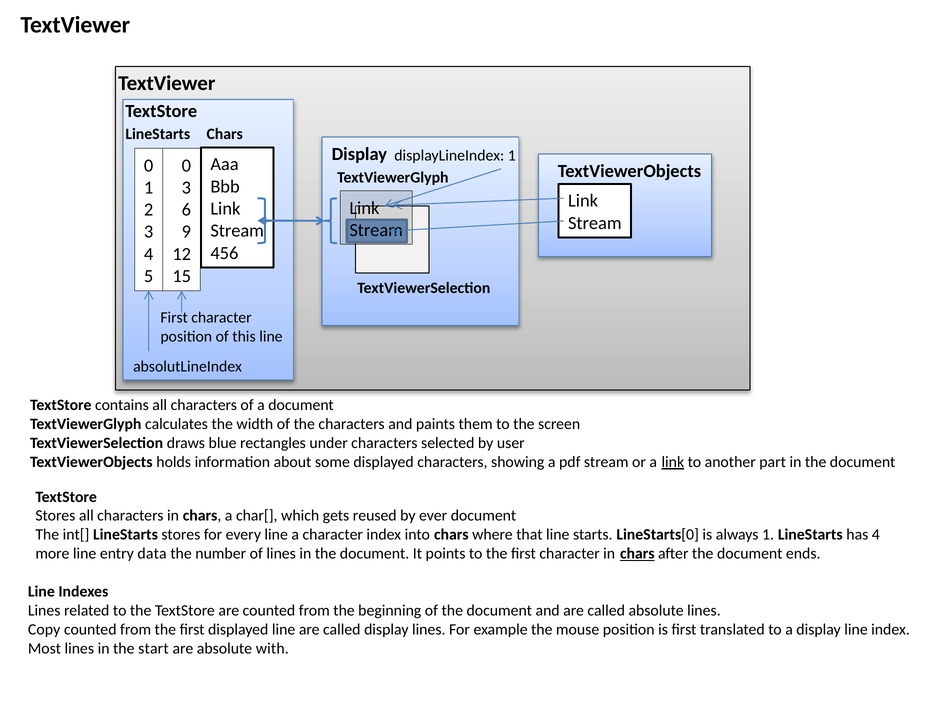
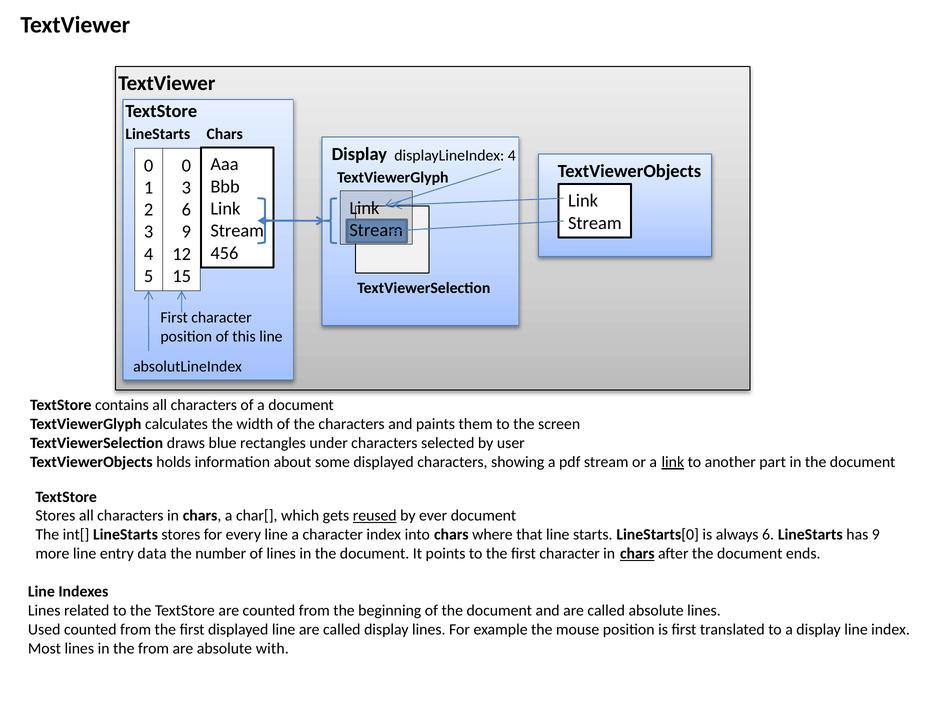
displayLineIndex 1: 1 -> 4 (512, 155)
reused underline: none -> present (375, 516)
always 1: 1 -> 6 (768, 535)
has 4: 4 -> 9 (876, 535)
Copy: Copy -> Used (44, 630)
the start: start -> from (154, 649)
